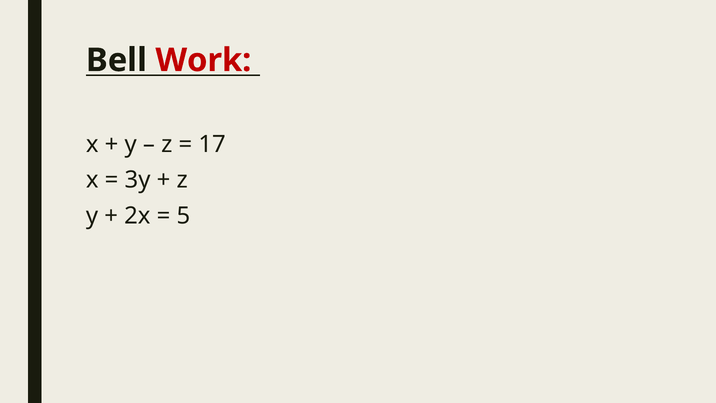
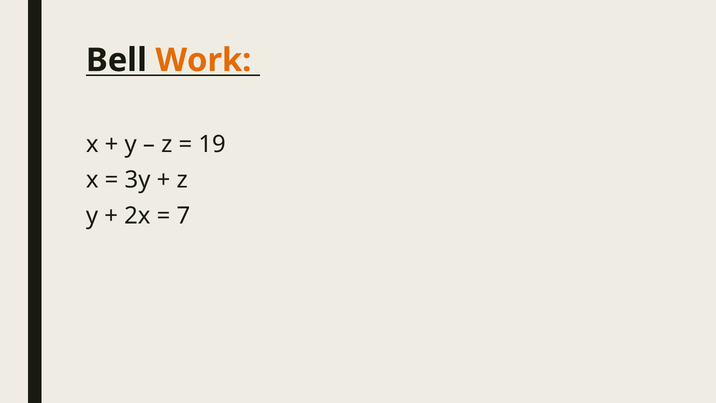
Work colour: red -> orange (203, 60)
17: 17 -> 19 (212, 144)
5: 5 -> 7 (183, 216)
